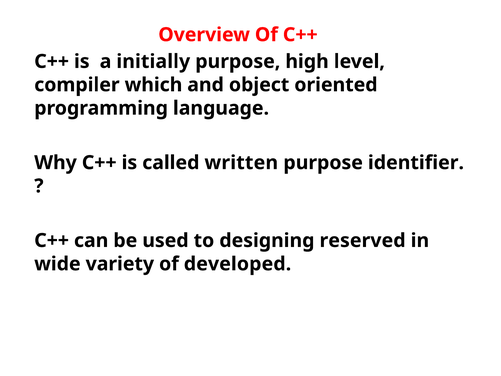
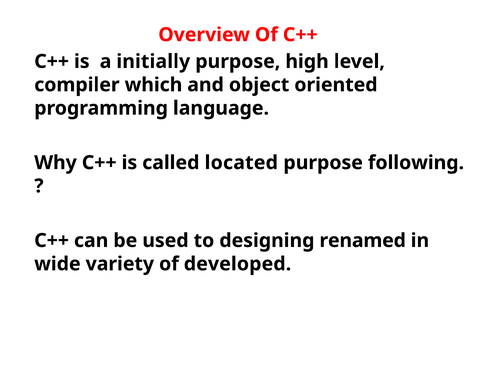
written: written -> located (241, 163)
identifier: identifier -> following (416, 163)
reserved: reserved -> renamed (363, 240)
